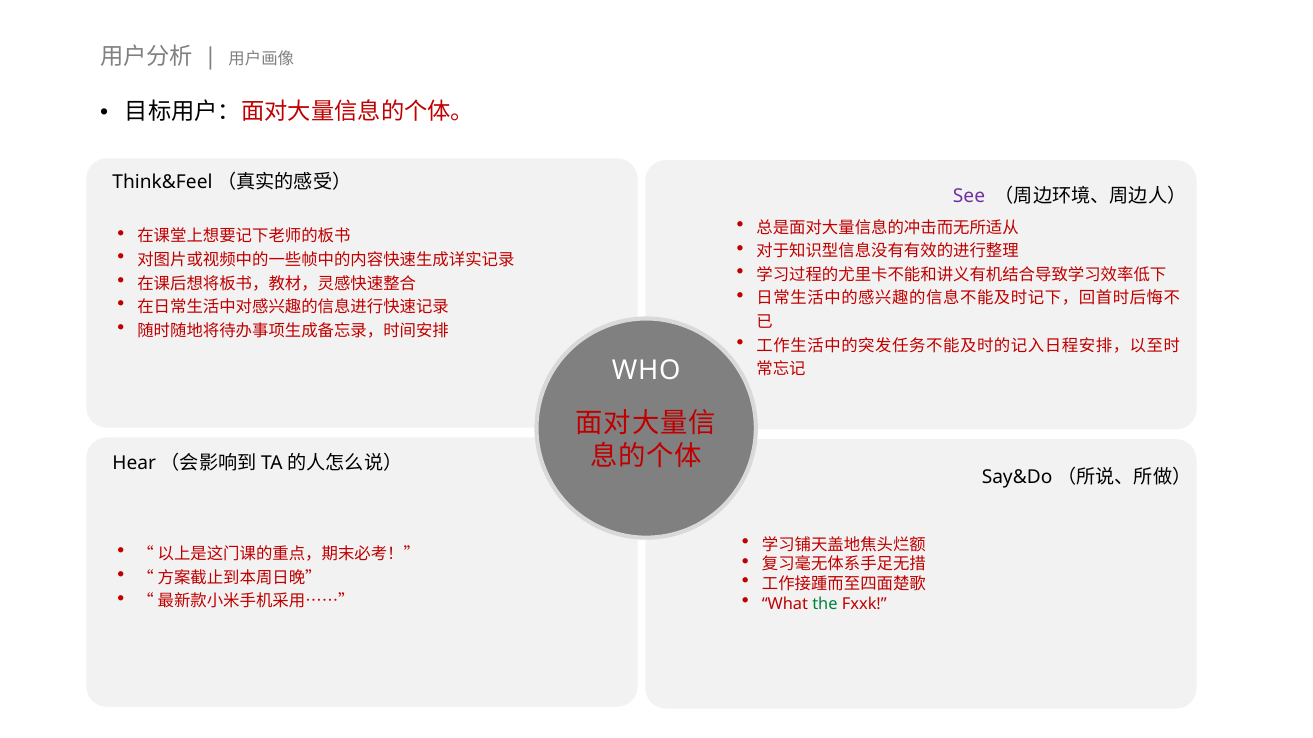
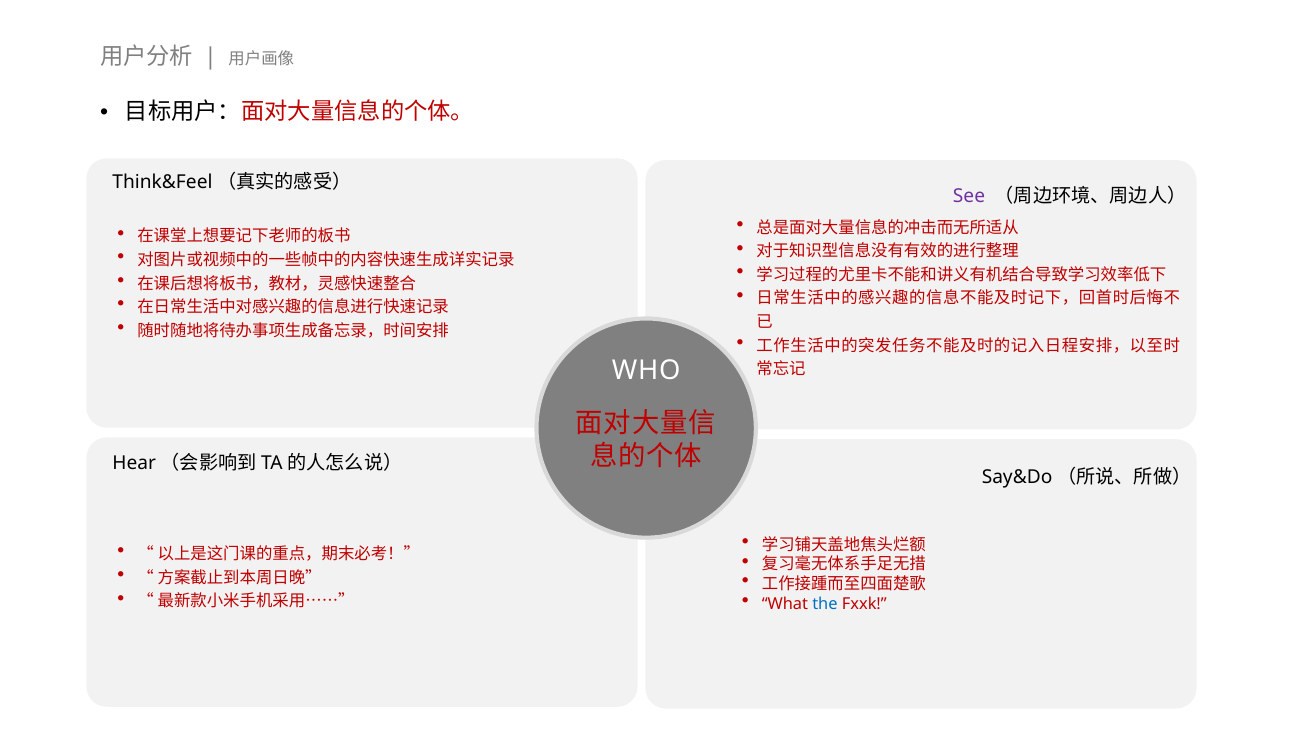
the colour: green -> blue (825, 604)
